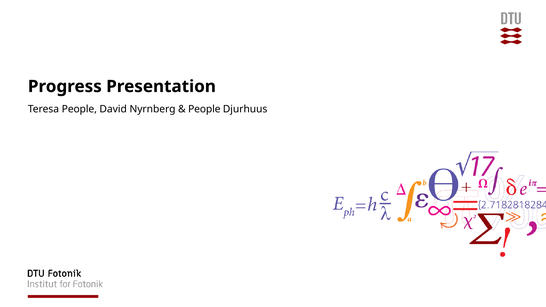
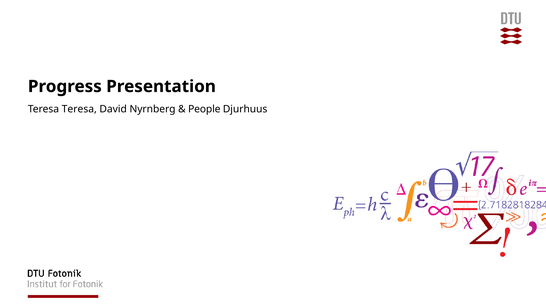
Teresa People: People -> Teresa (79, 109)
